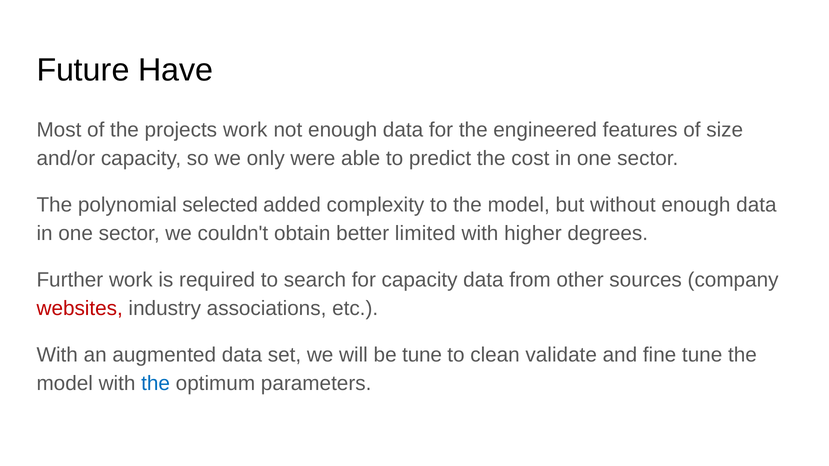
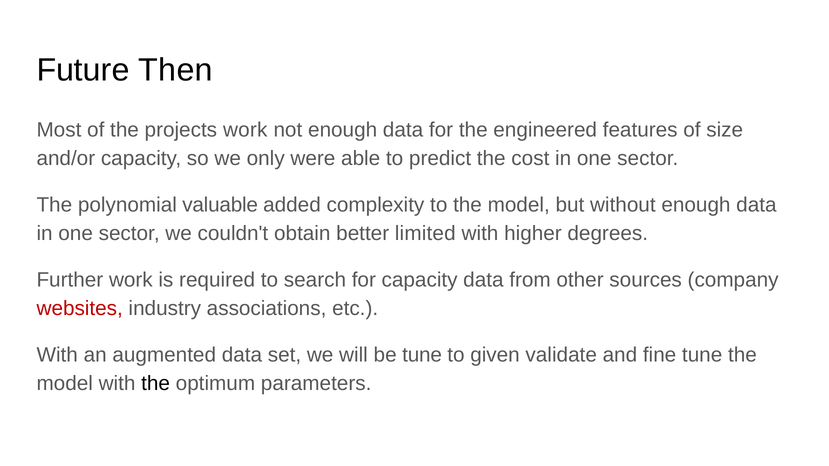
Have: Have -> Then (176, 70)
selected: selected -> valuable (220, 205)
clean: clean -> given (495, 355)
the colour: blue -> black (156, 384)
